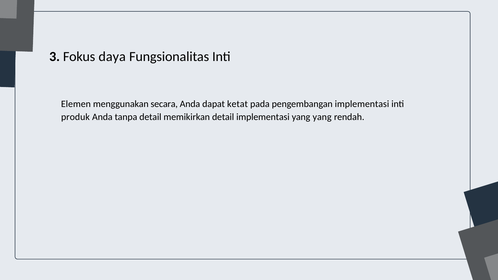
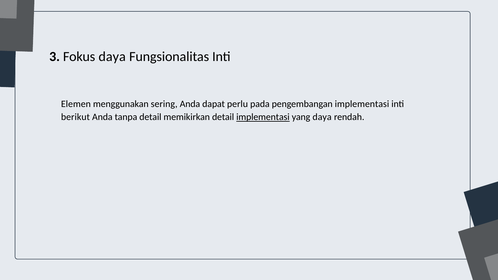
secara: secara -> sering (164, 104)
ketat: ketat -> perlu (237, 104)
produk: produk -> berikut (75, 117)
implementasi underline: none -> present (263, 117)
yang yang: yang -> daya (322, 117)
